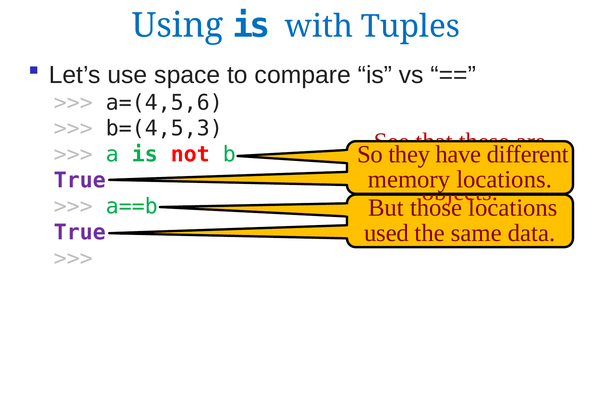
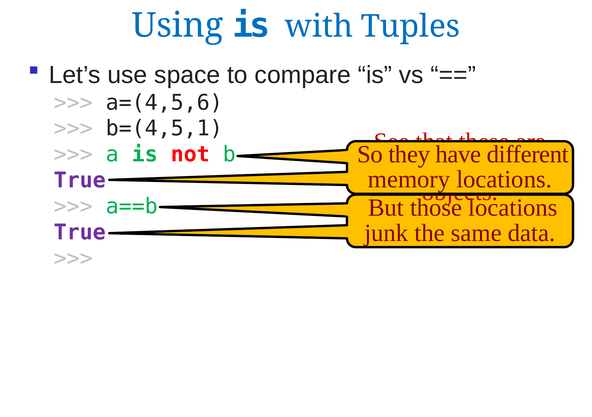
b=(4,5,3: b=(4,5,3 -> b=(4,5,1 (164, 129)
used: used -> junk (386, 233)
